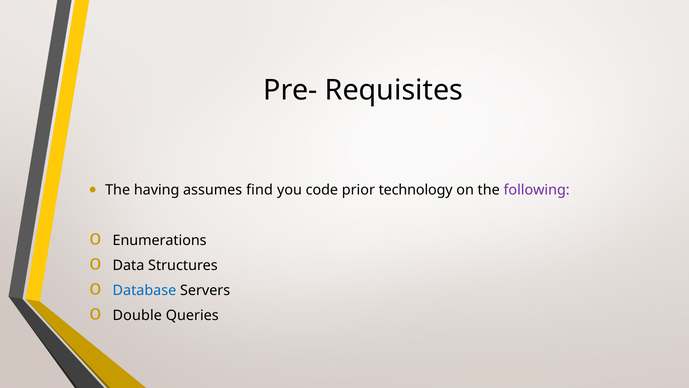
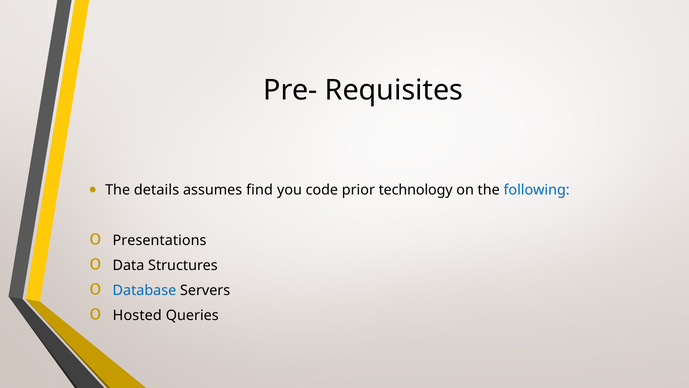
having: having -> details (157, 190)
following colour: purple -> blue (537, 190)
Enumerations: Enumerations -> Presentations (160, 240)
Double: Double -> Hosted (137, 315)
